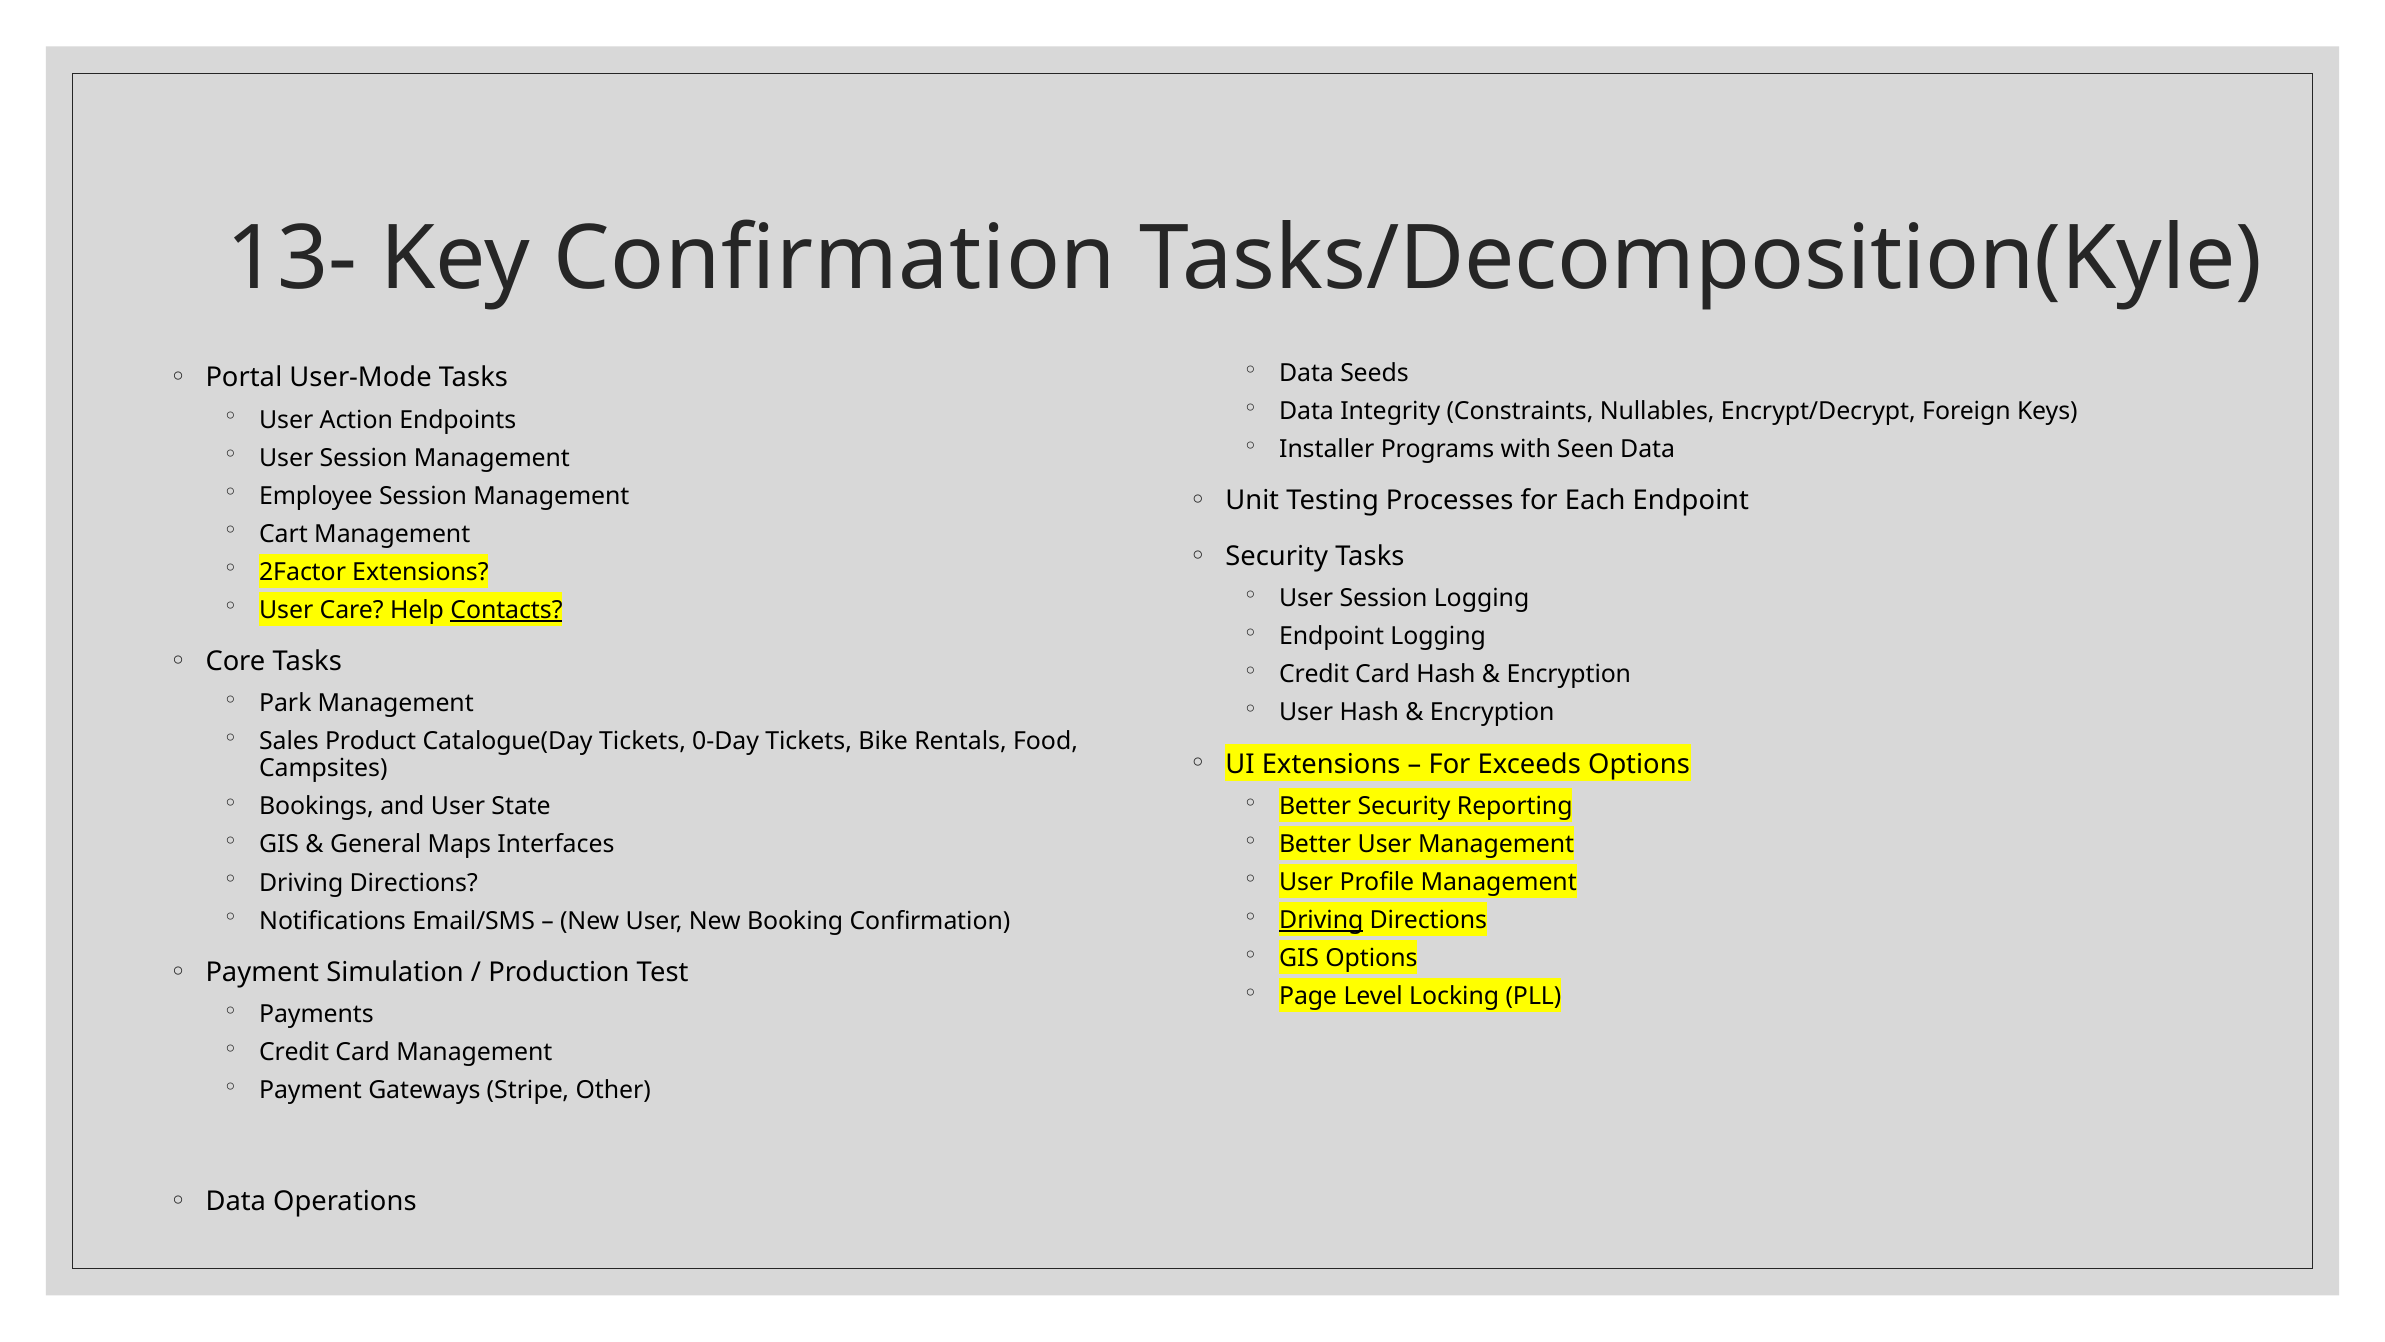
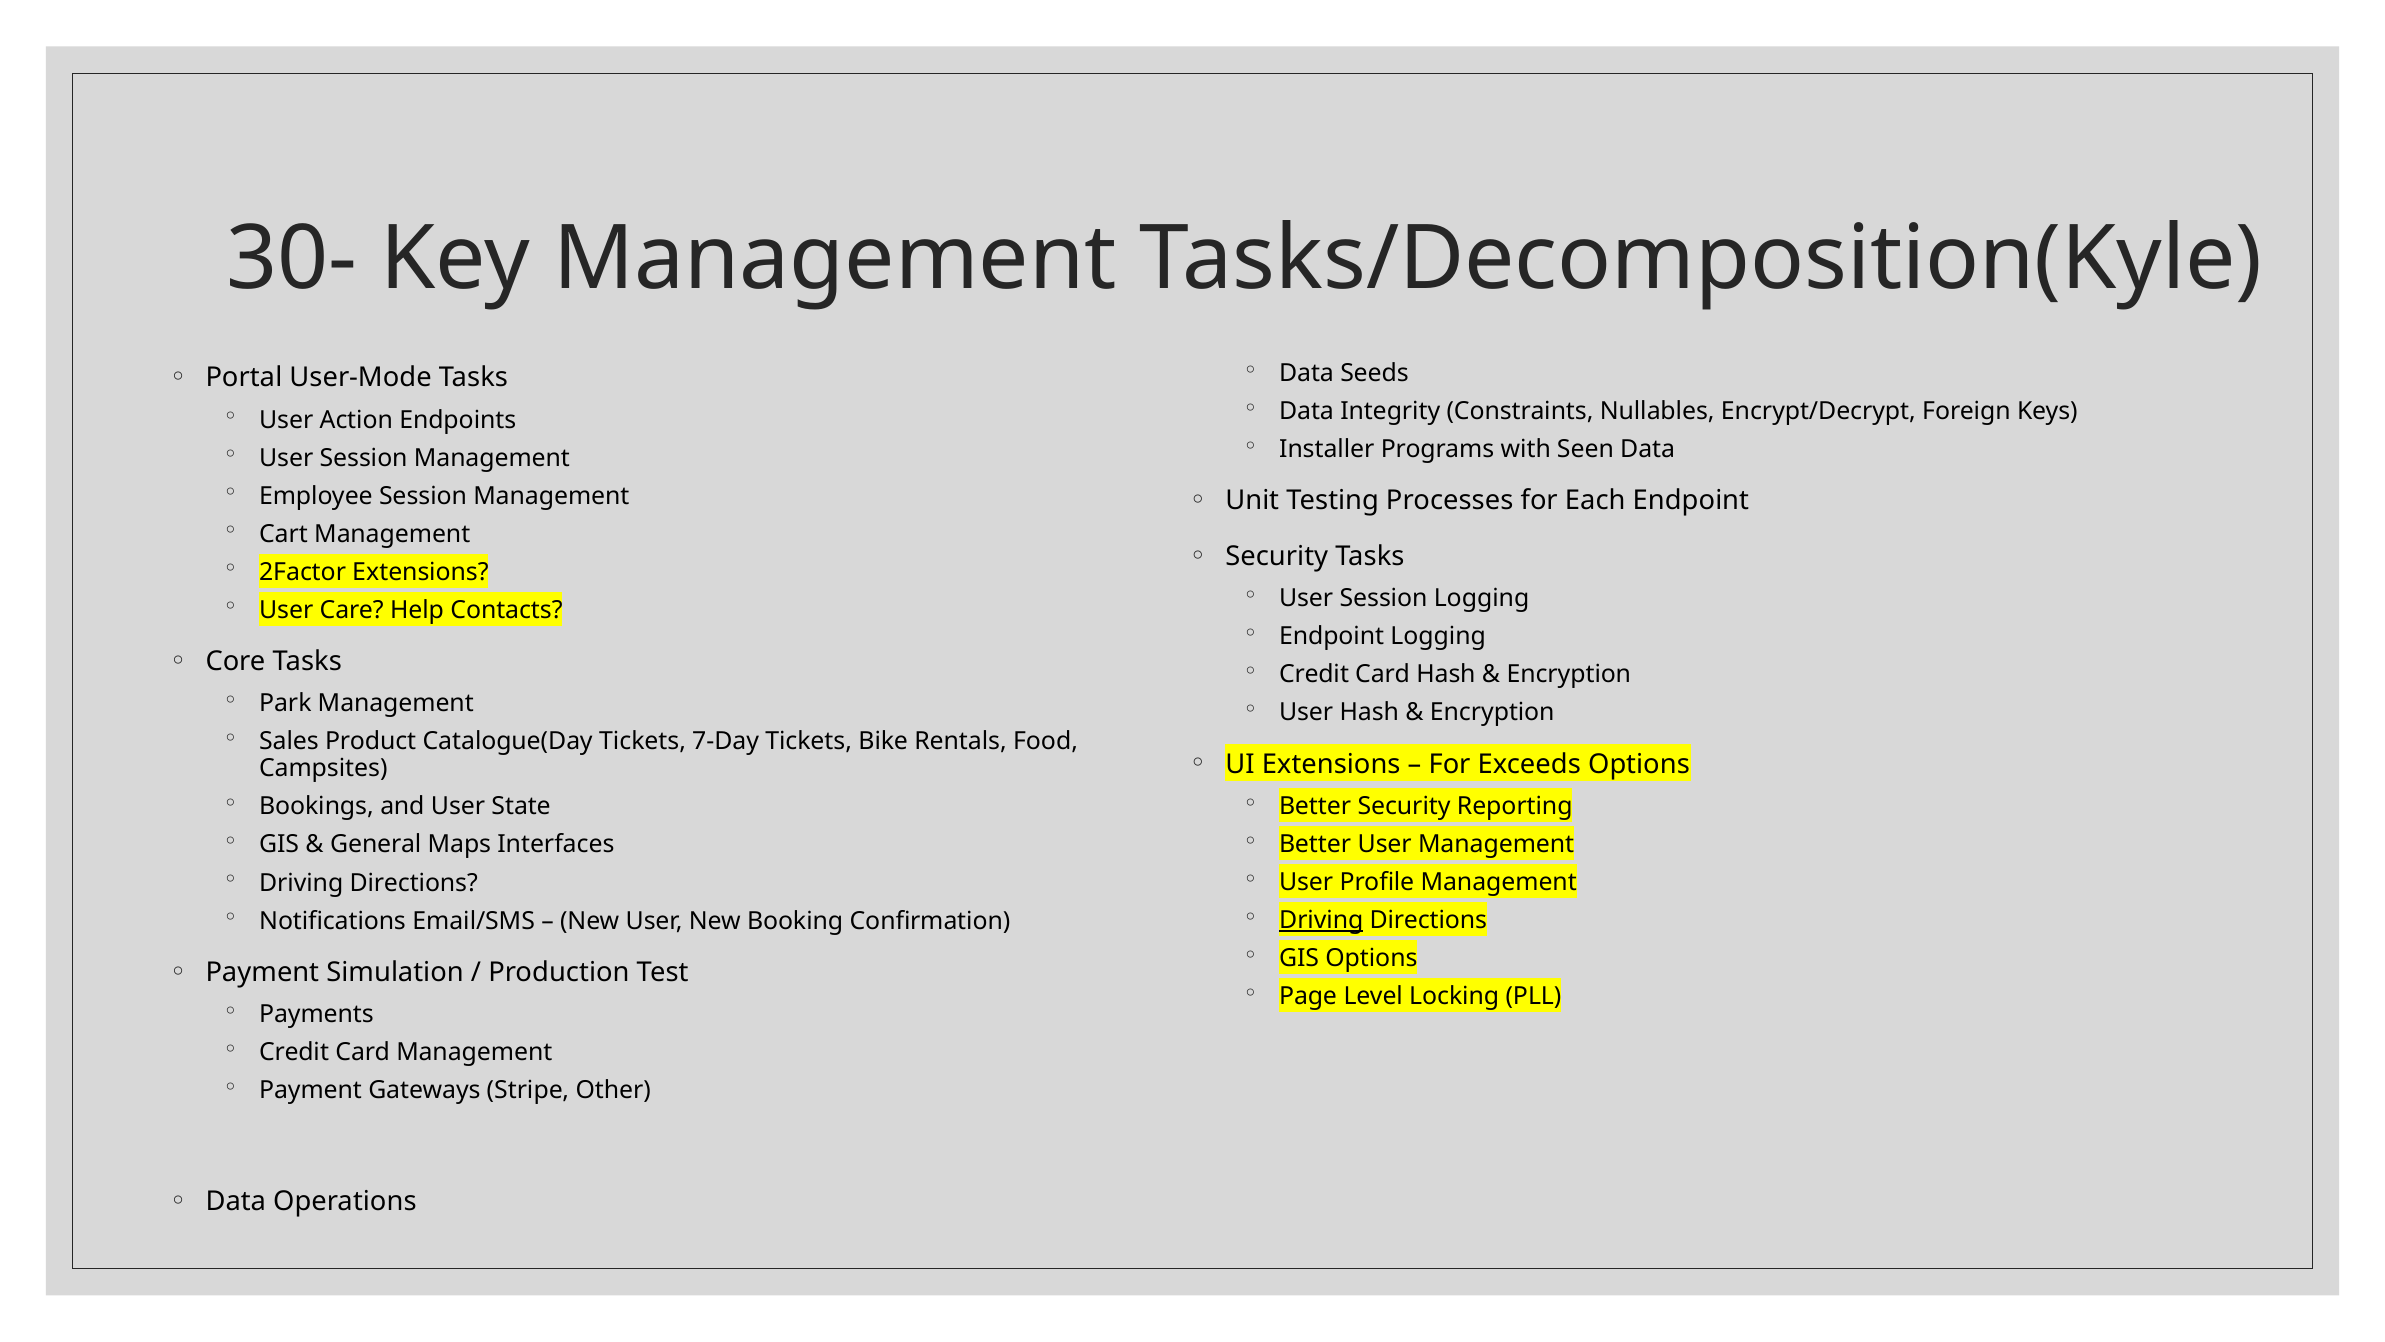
13-: 13- -> 30- (292, 259)
Key Confirmation: Confirmation -> Management (835, 259)
Contacts underline: present -> none (506, 610)
0-Day: 0-Day -> 7-Day (726, 742)
